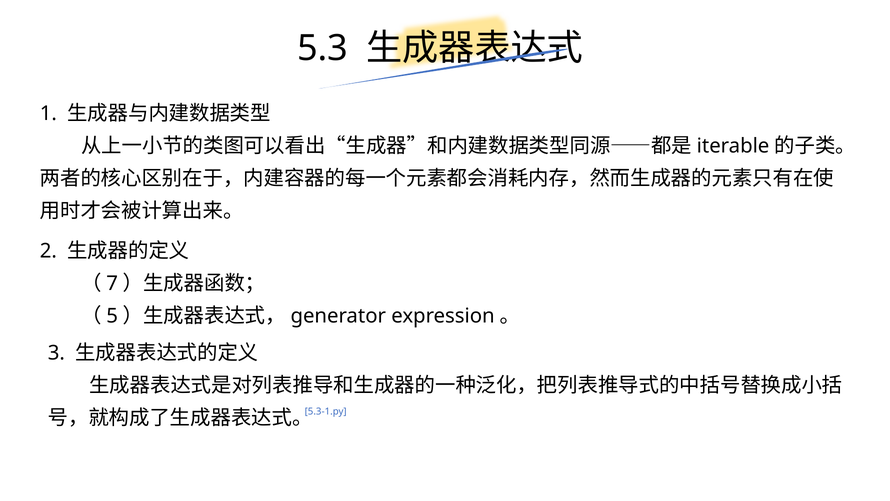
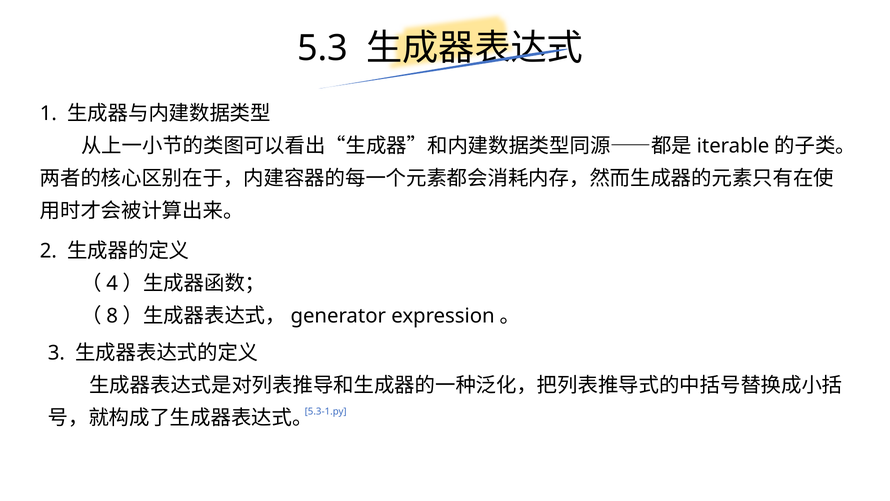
7: 7 -> 4 (112, 283)
5: 5 -> 8 (112, 316)
